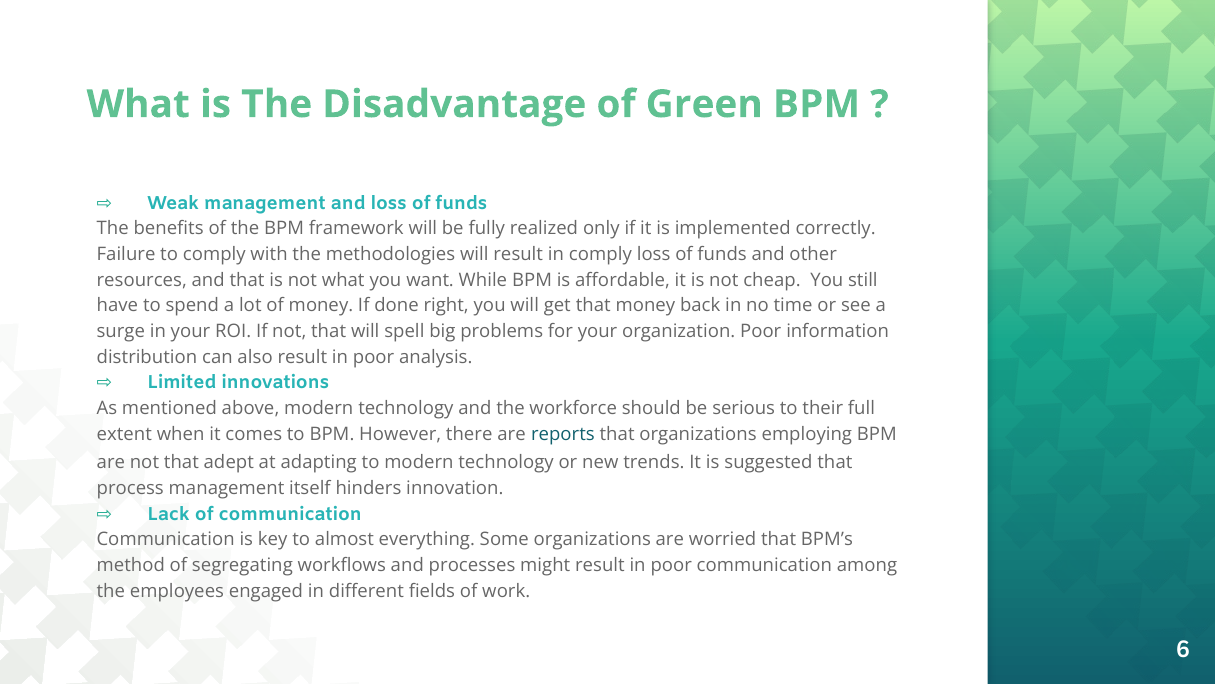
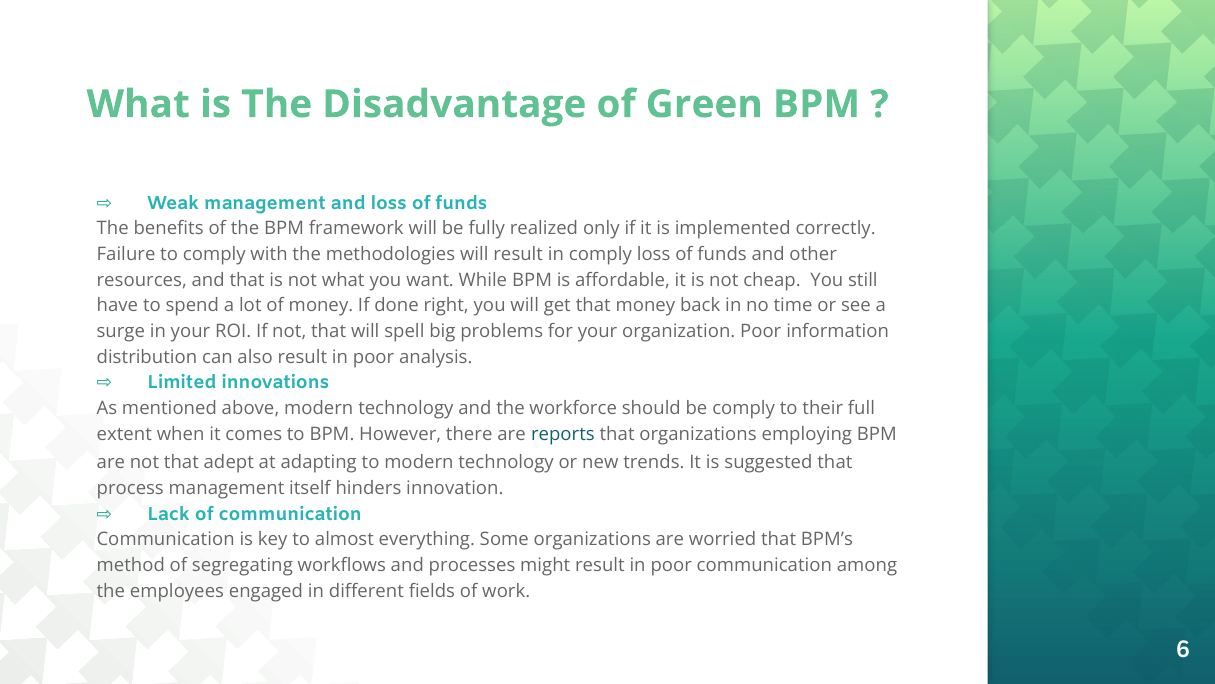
be serious: serious -> comply (744, 408)
